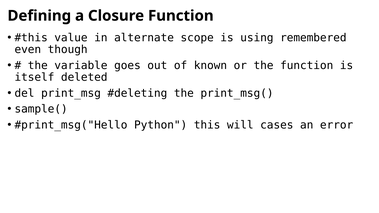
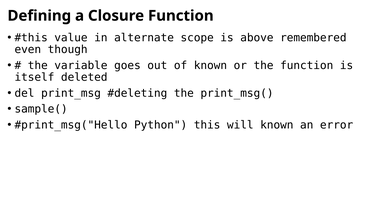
using: using -> above (257, 38)
will cases: cases -> known (277, 125)
